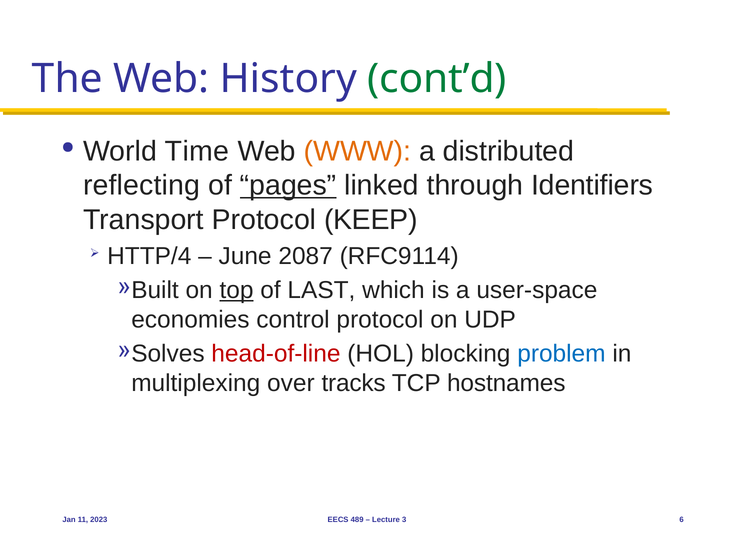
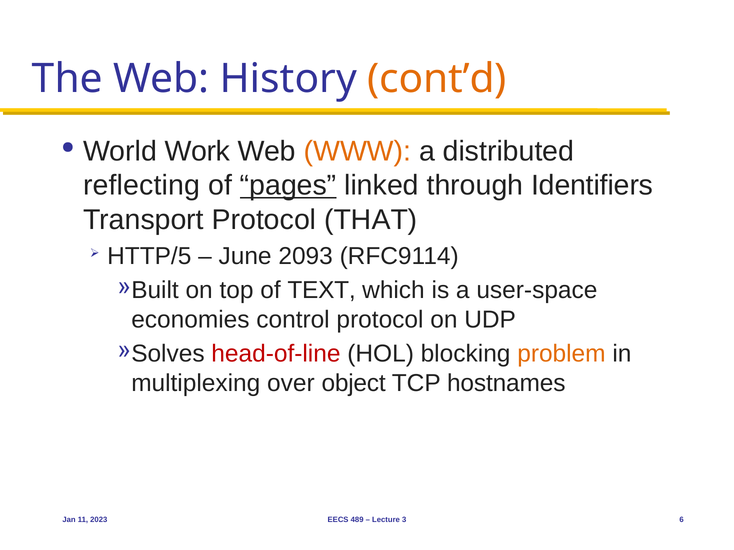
cont’d colour: green -> orange (437, 79)
Time: Time -> Work (197, 151)
KEEP: KEEP -> THAT (371, 220)
HTTP/4: HTTP/4 -> HTTP/5 (149, 256)
2087: 2087 -> 2093 (306, 256)
top underline: present -> none (237, 290)
LAST: LAST -> TEXT (322, 290)
problem colour: blue -> orange (561, 354)
tracks: tracks -> object (354, 383)
